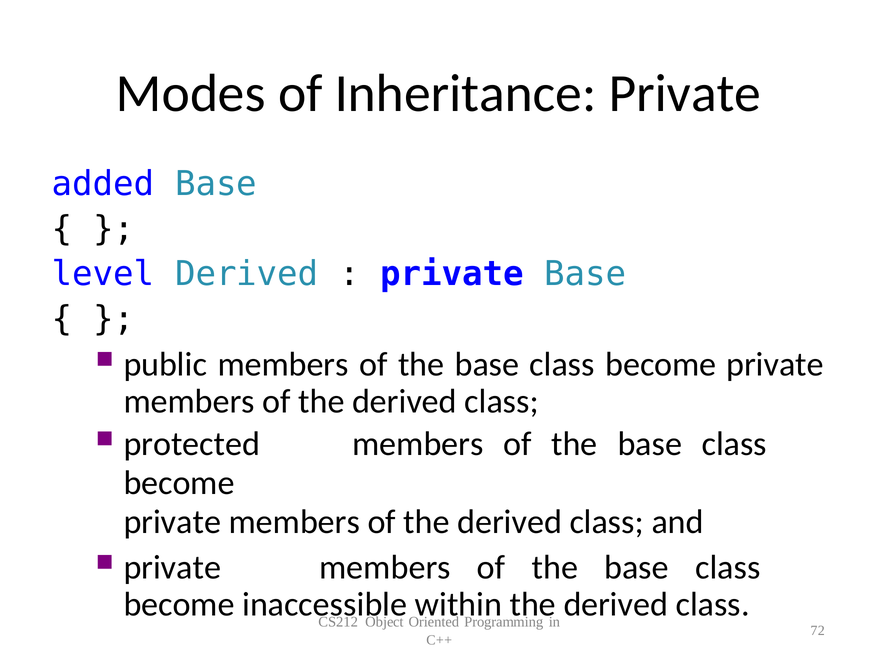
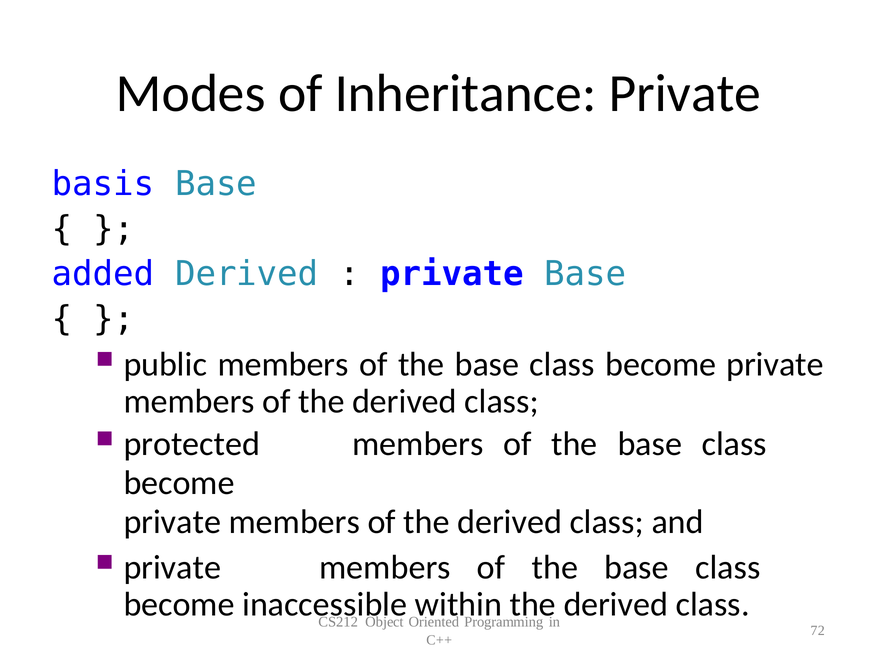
added: added -> basis (103, 184)
level: level -> added (103, 274)
